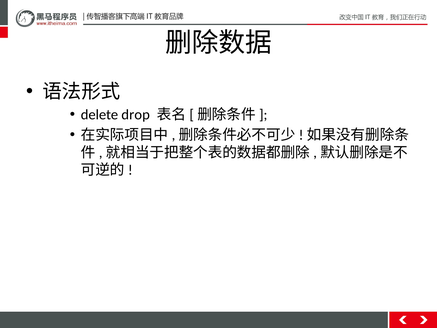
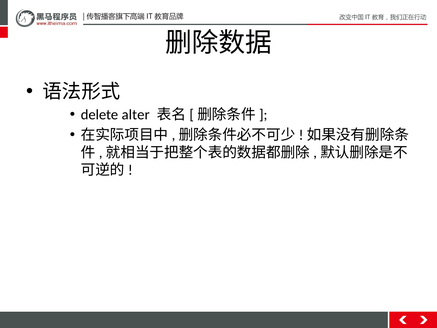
drop: drop -> alter (136, 115)
